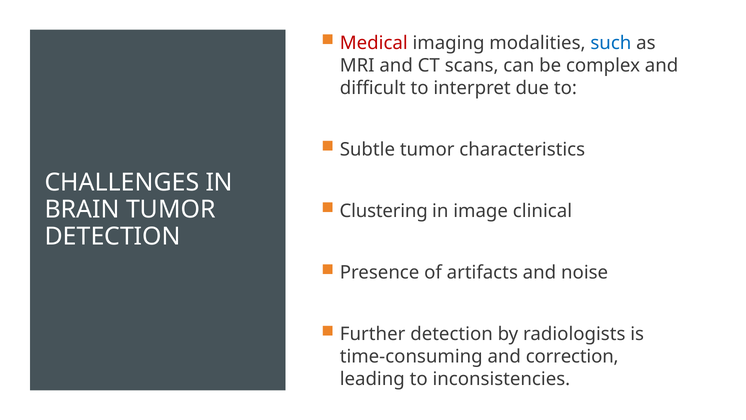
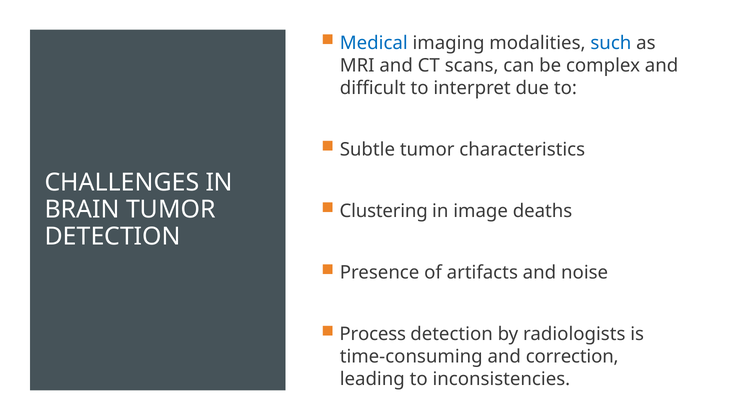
Medical colour: red -> blue (374, 43)
clinical: clinical -> deaths (543, 211)
Further: Further -> Process (373, 334)
